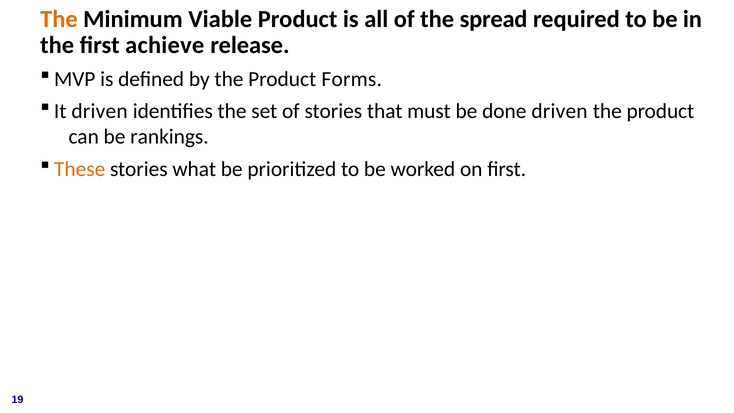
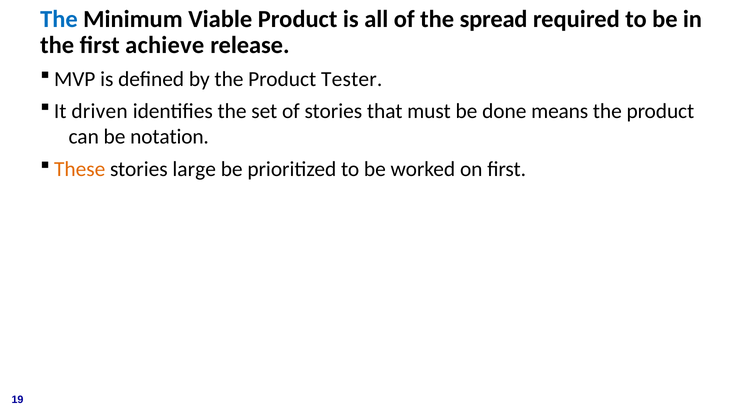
The colour: orange -> blue (59, 19)
Forms: Forms -> Tester (352, 79)
done driven: driven -> means (560, 111)
rankings: rankings -> notation (170, 137)
what: what -> large (194, 169)
